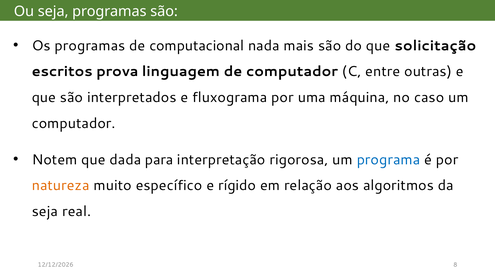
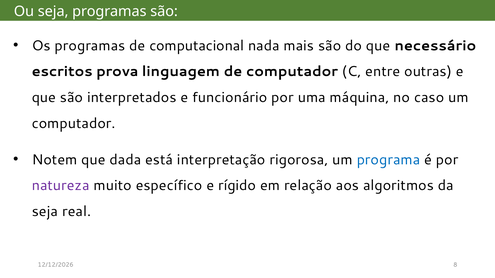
solicitação: solicitação -> necessário (435, 46)
fluxograma: fluxograma -> funcionário (230, 98)
para: para -> está (159, 160)
natureza colour: orange -> purple (61, 186)
